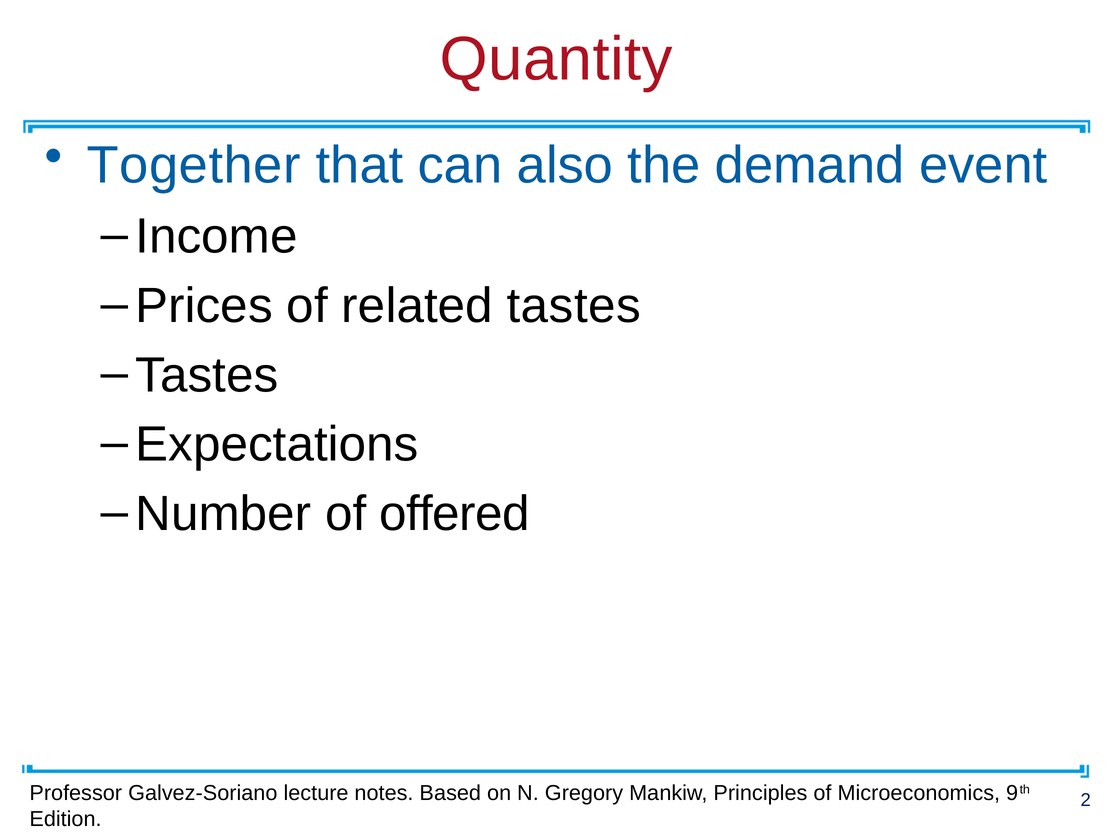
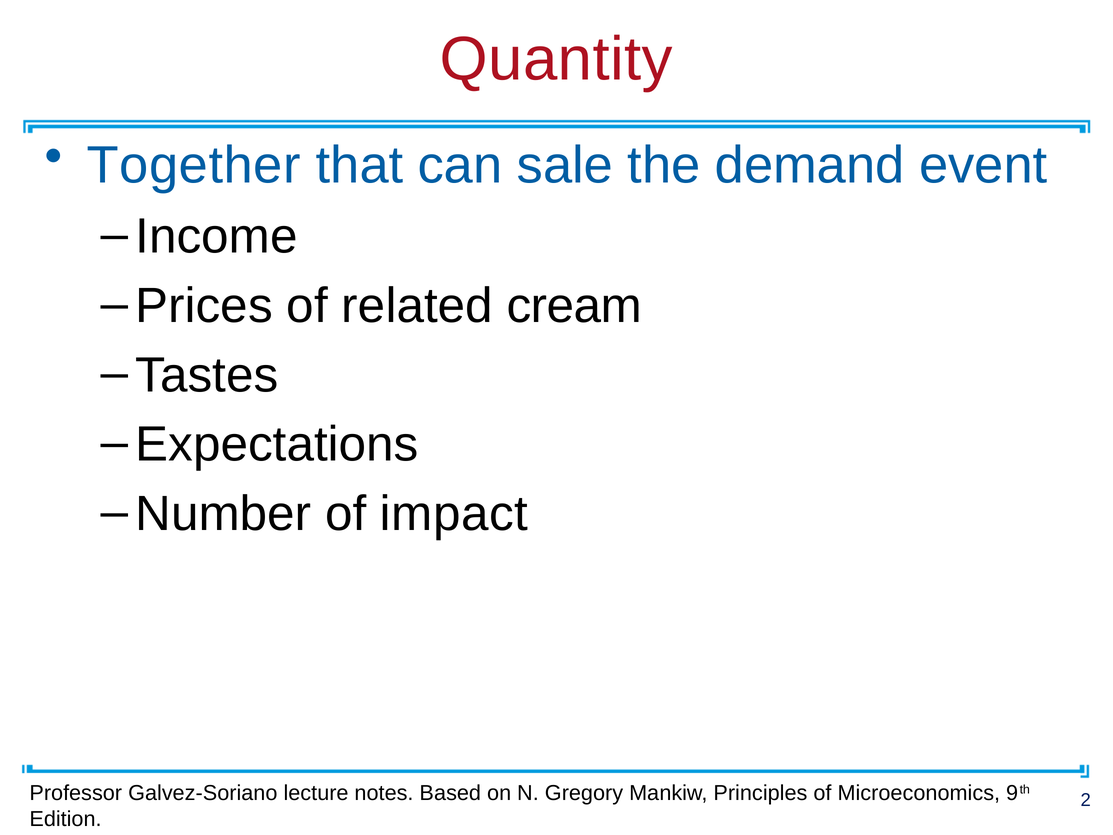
also: also -> sale (565, 166)
related tastes: tastes -> cream (574, 306)
offered: offered -> impact (454, 514)
